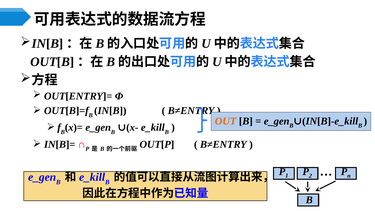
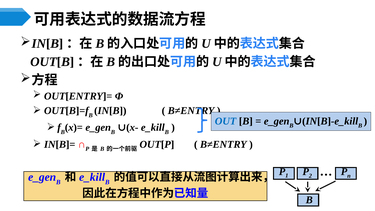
OUT colour: orange -> blue (226, 121)
